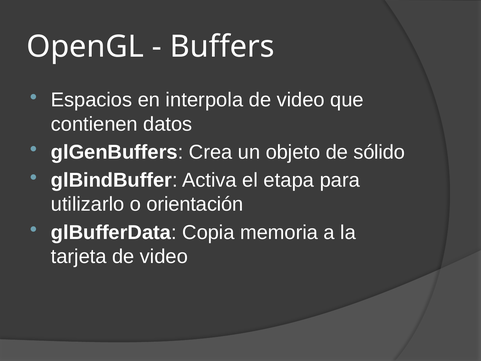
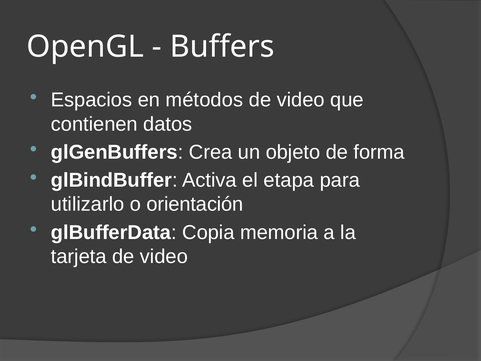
interpola: interpola -> métodos (204, 100)
sólido: sólido -> forma (379, 152)
